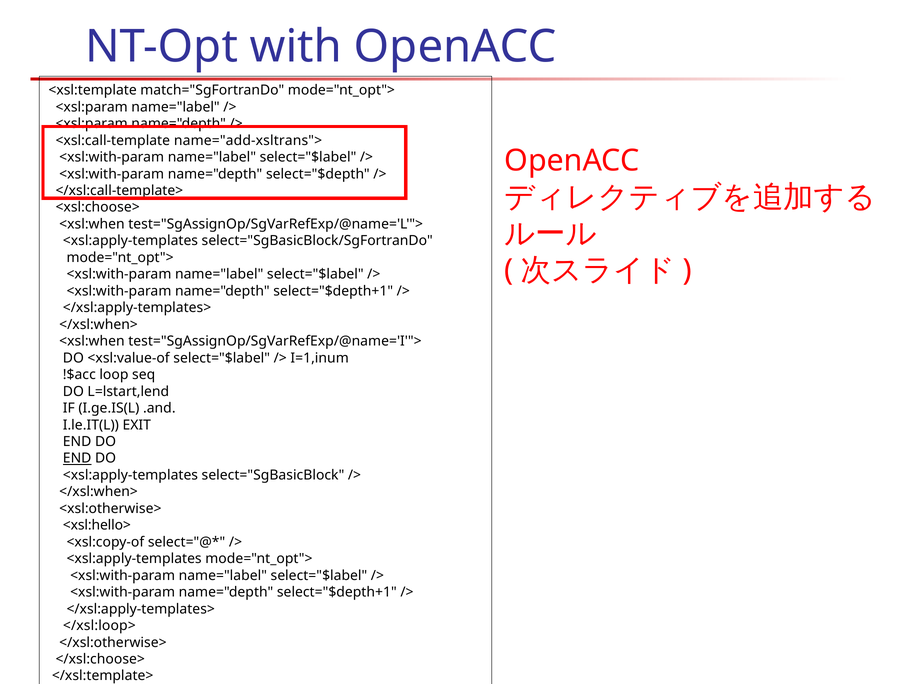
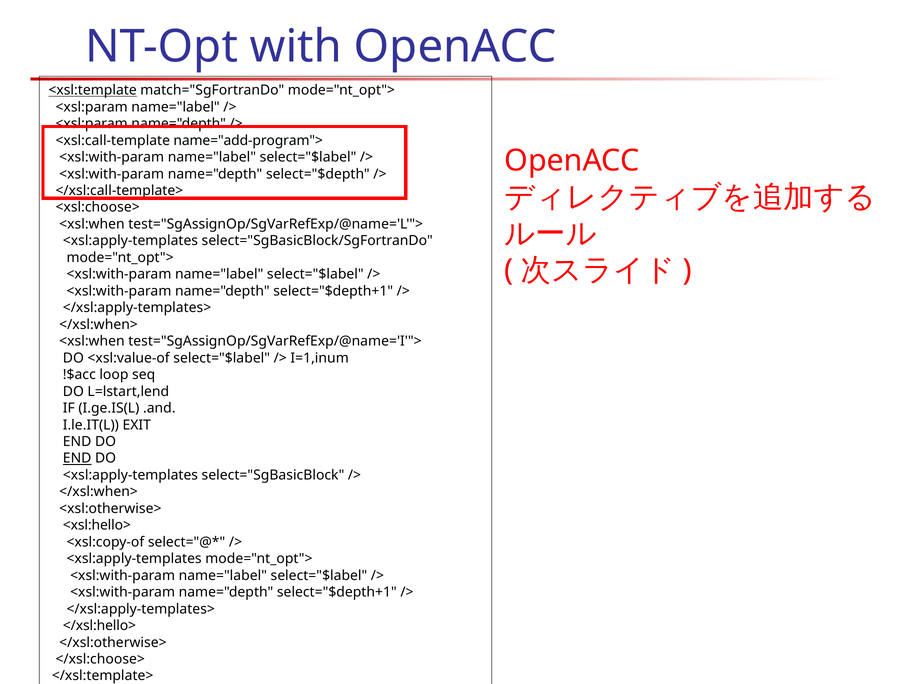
<xsl:template underline: none -> present (93, 90)
name="add-xsltrans">: name="add-xsltrans"> -> name="add-program"> (248, 140)
</xsl:loop>: </xsl:loop> -> </xsl:hello> (99, 626)
